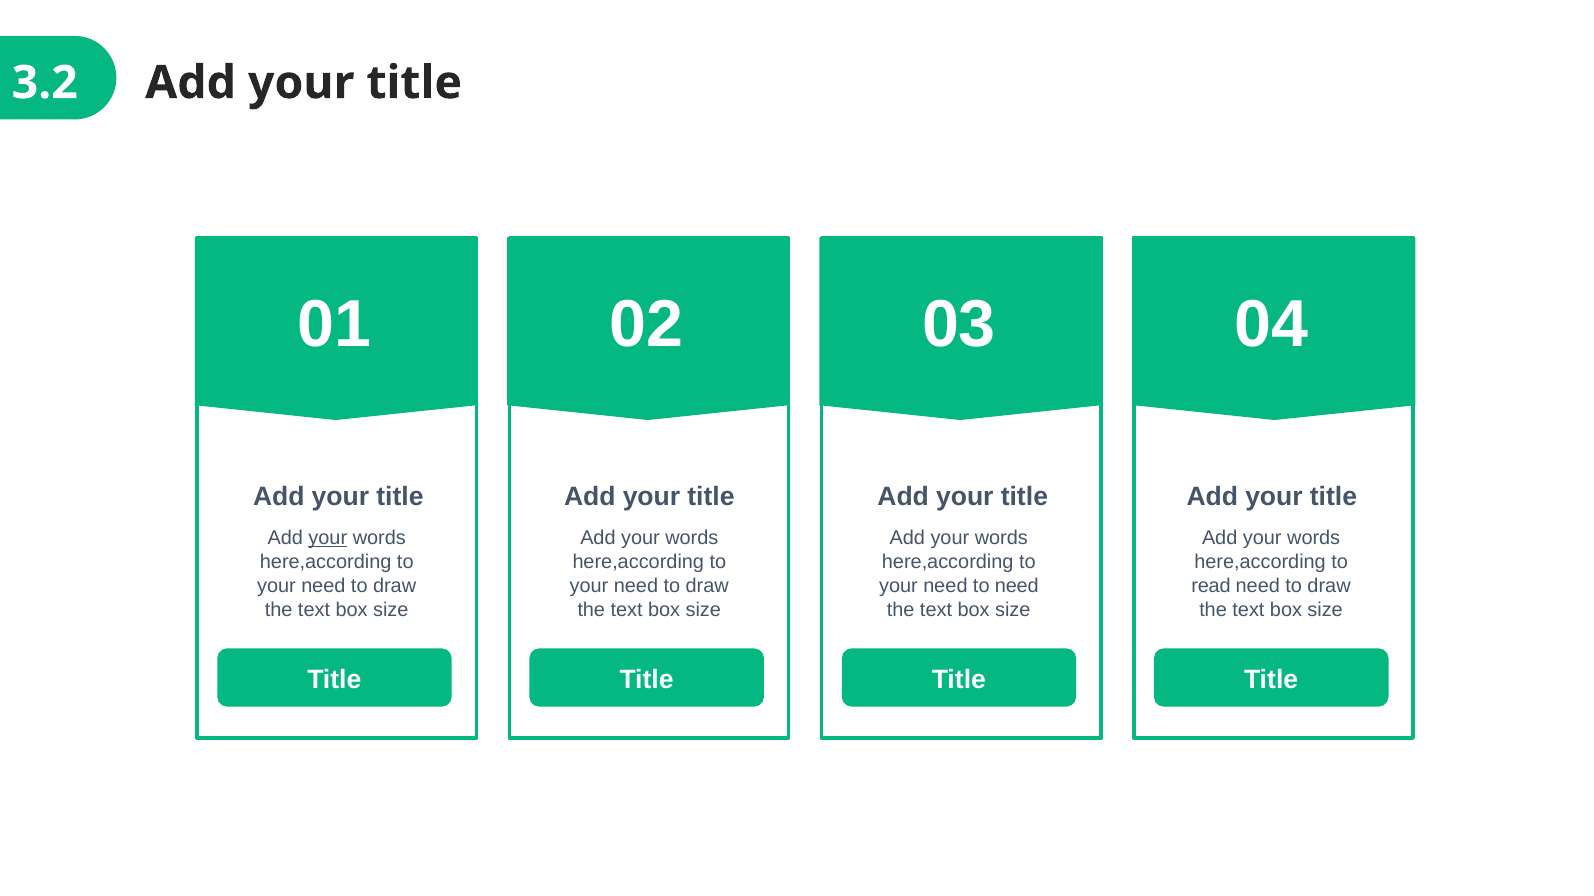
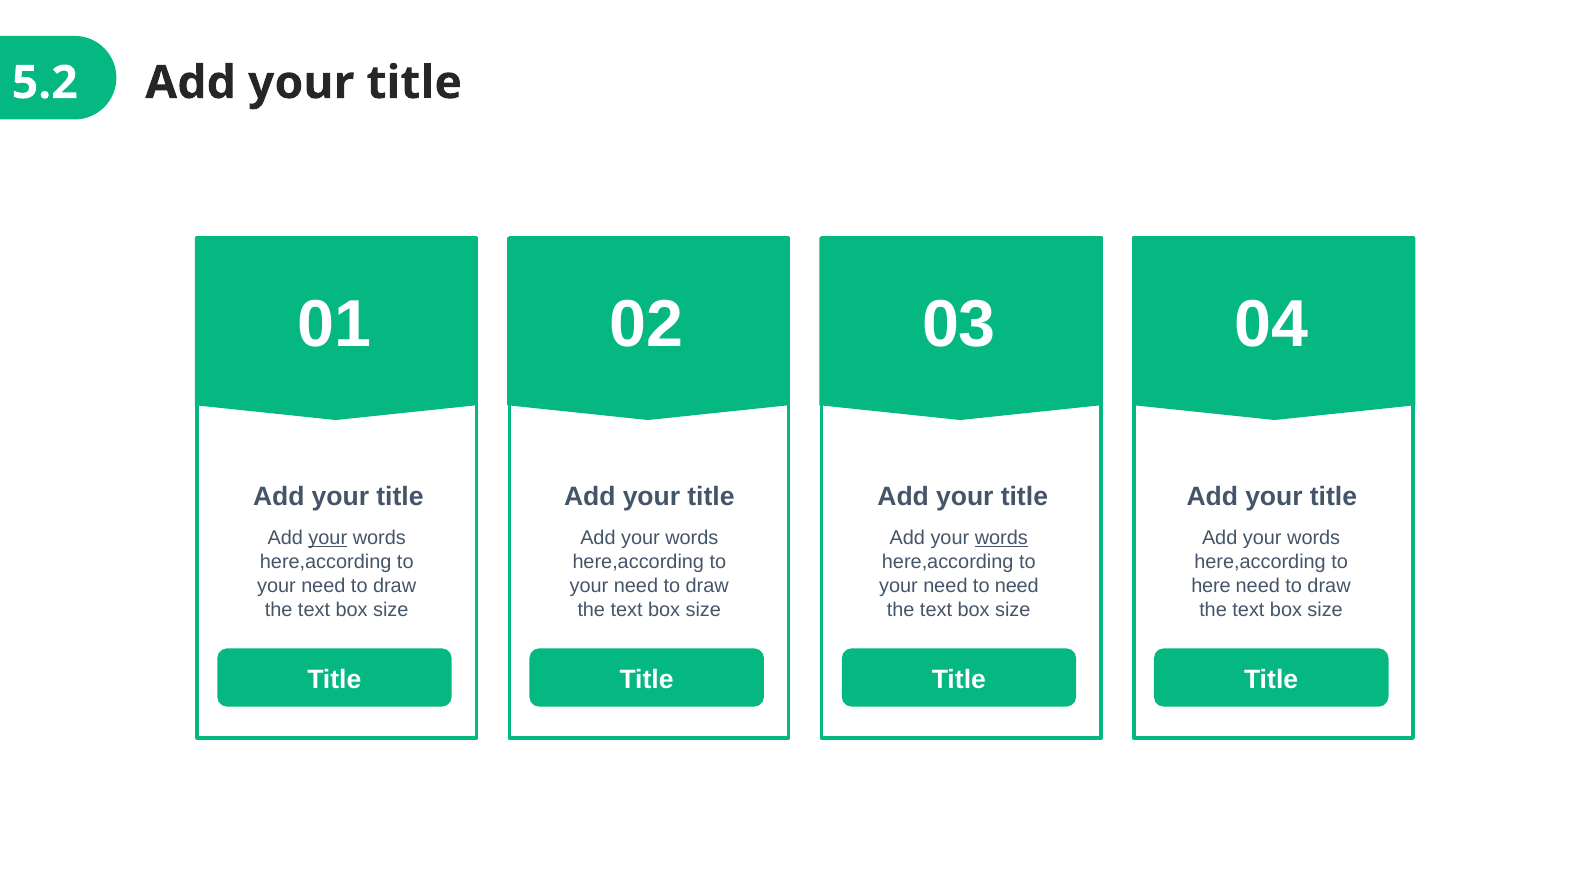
3.2: 3.2 -> 5.2 (45, 83)
words underline: none -> present (1001, 538)
read: read -> here (1211, 586)
